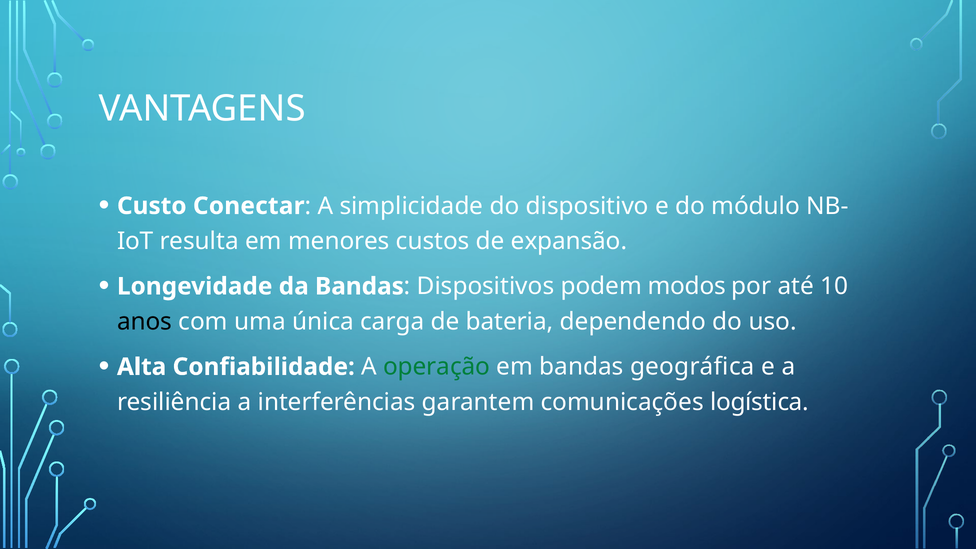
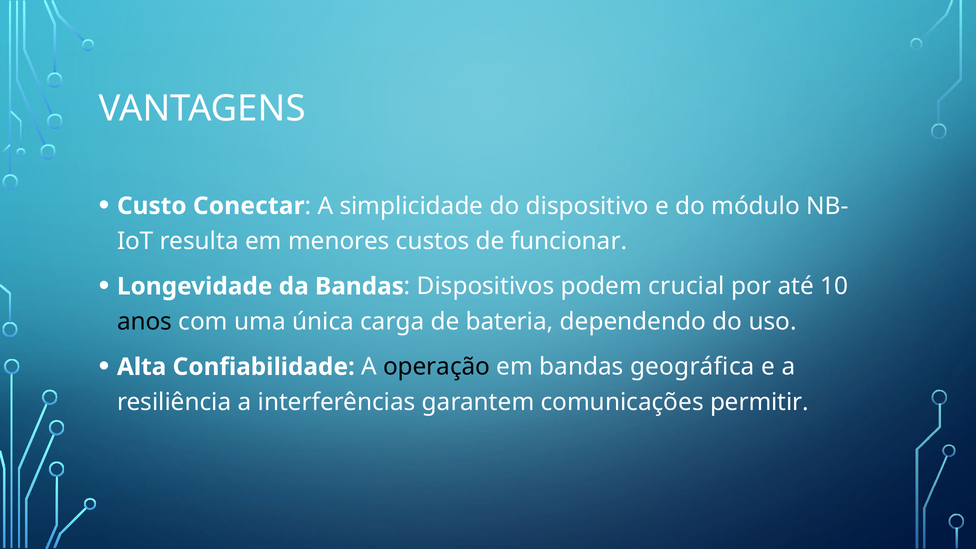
expansão: expansão -> funcionar (569, 241)
modos: modos -> crucial (687, 286)
operação colour: green -> black (437, 367)
logística: logística -> permitir (759, 402)
